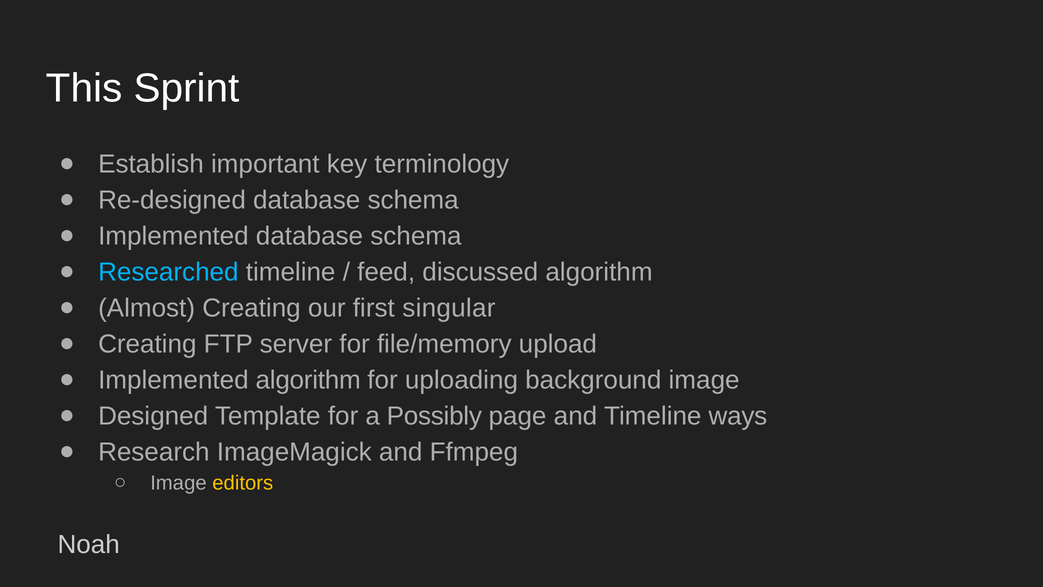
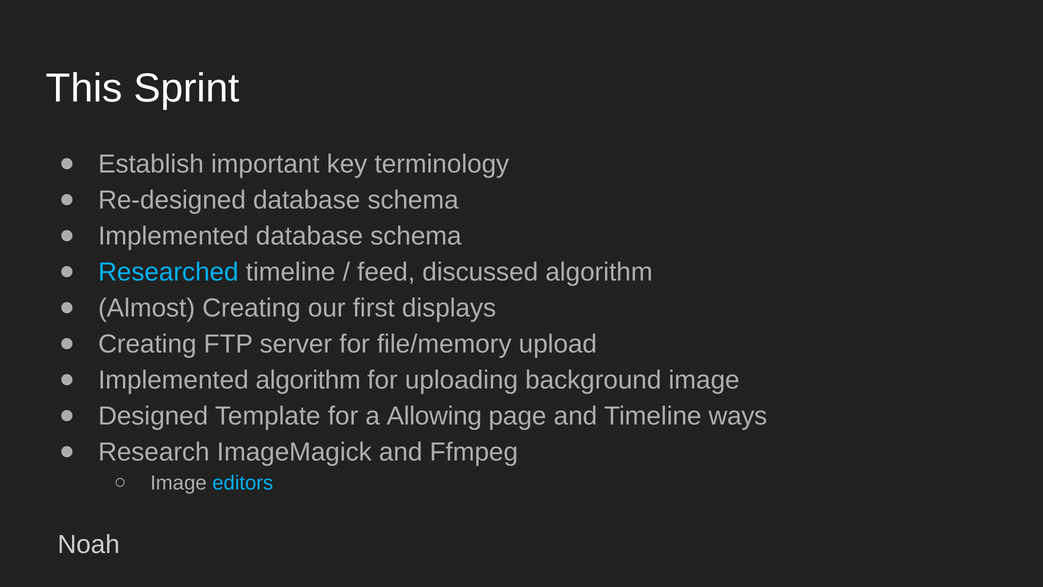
singular: singular -> displays (449, 308)
Possibly: Possibly -> Allowing (434, 416)
editors colour: yellow -> light blue (243, 483)
